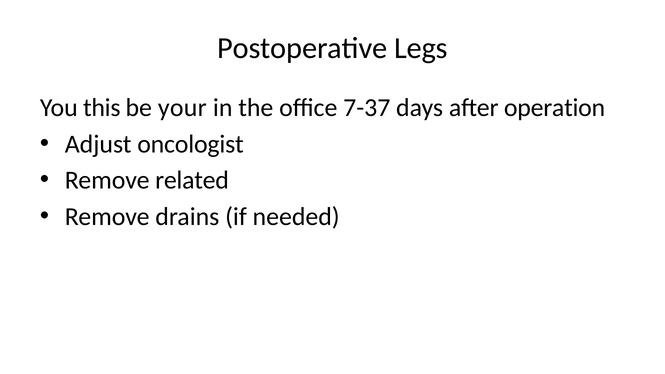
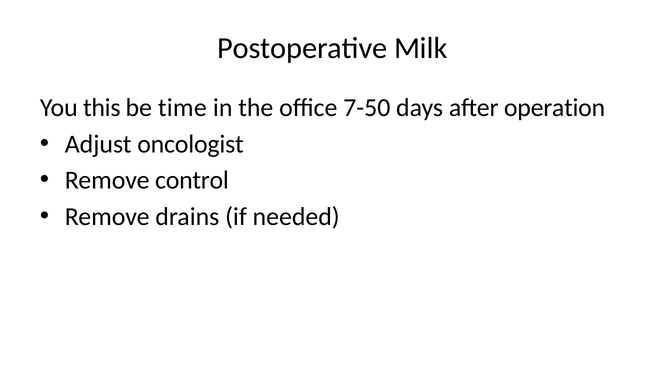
Legs: Legs -> Milk (421, 48)
your: your -> time (182, 108)
7-37: 7-37 -> 7-50 (367, 108)
related: related -> control (192, 180)
